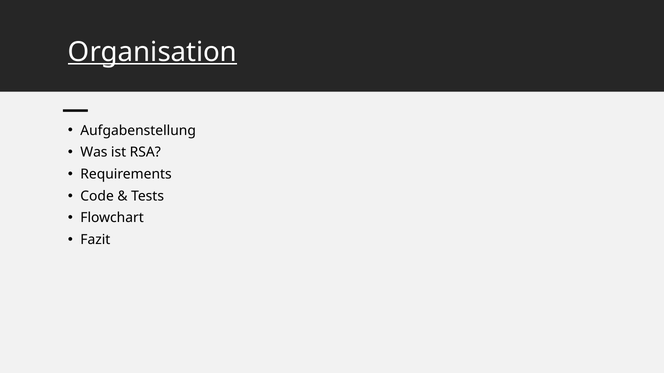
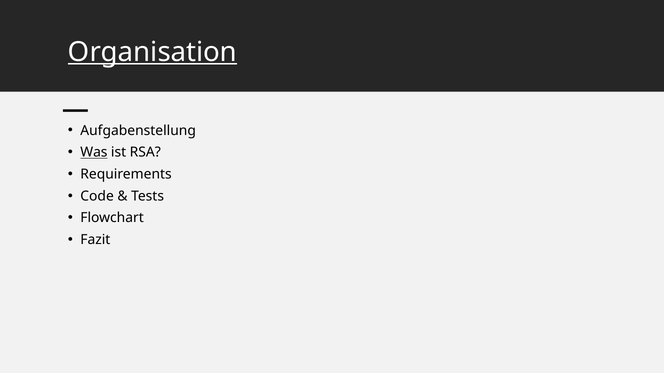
Was underline: none -> present (94, 153)
